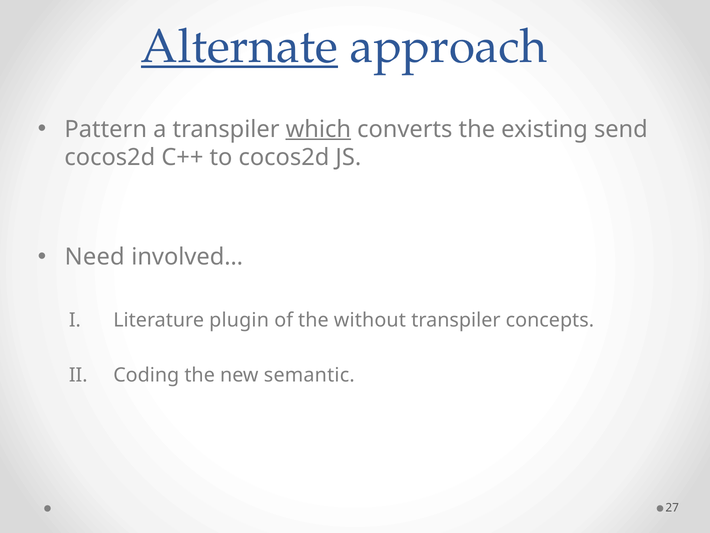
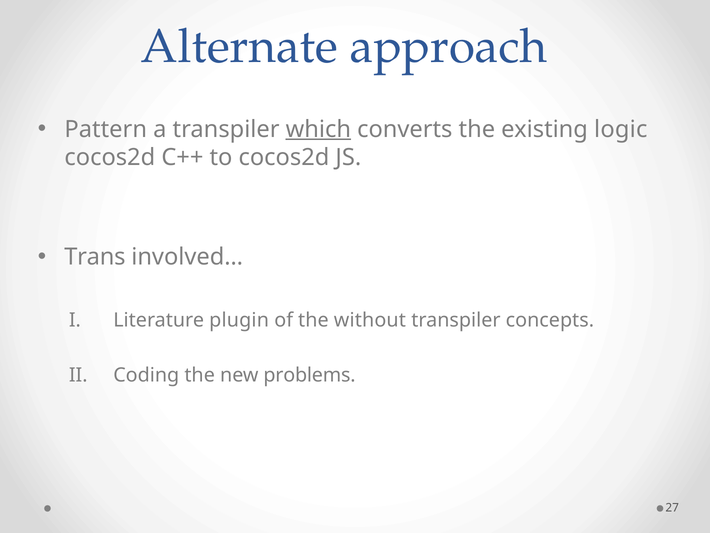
Alternate underline: present -> none (239, 46)
send: send -> logic (621, 129)
Need: Need -> Trans (95, 257)
semantic: semantic -> problems (309, 375)
